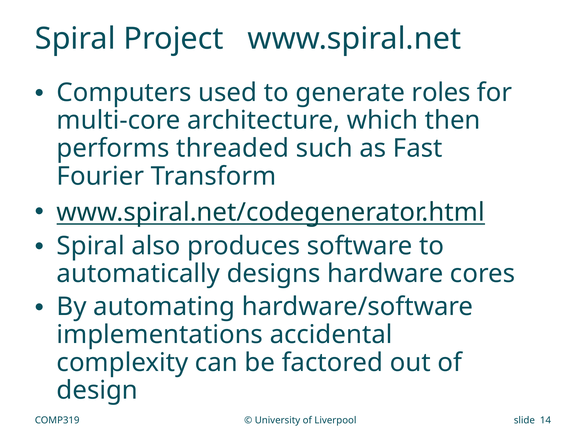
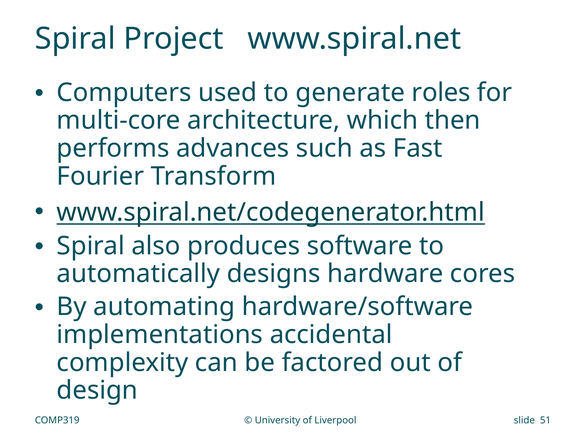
threaded: threaded -> advances (233, 149)
14: 14 -> 51 (545, 421)
